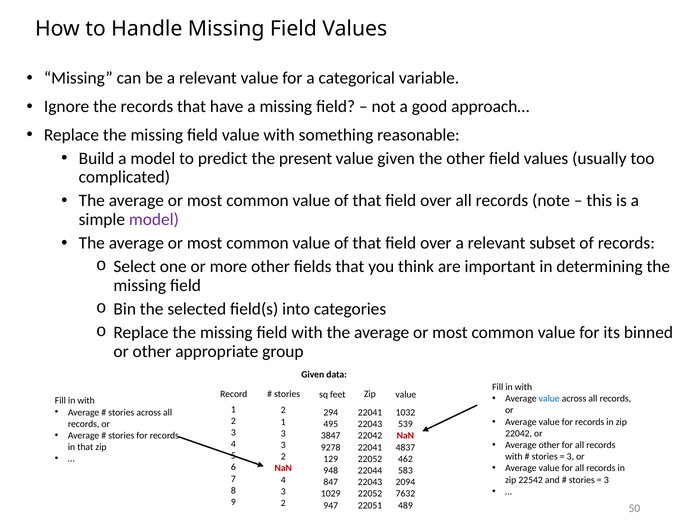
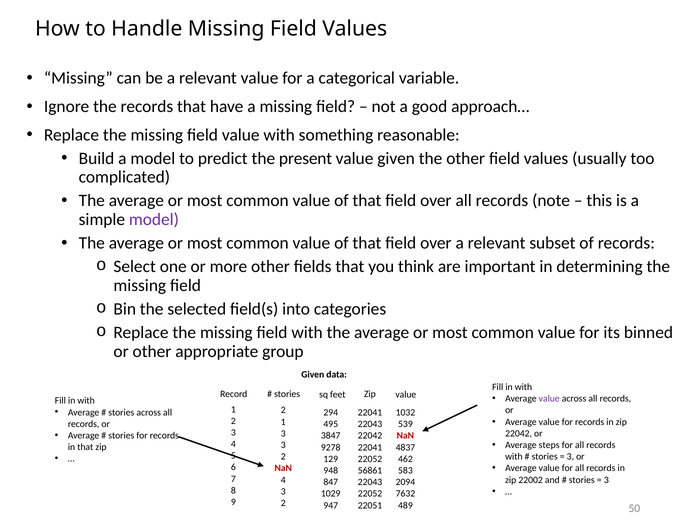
value colour: blue -> purple (549, 399)
Average other: other -> steps (549, 445)
22044: 22044 -> 56861 (370, 471)
22542: 22542 -> 22002 (531, 480)
